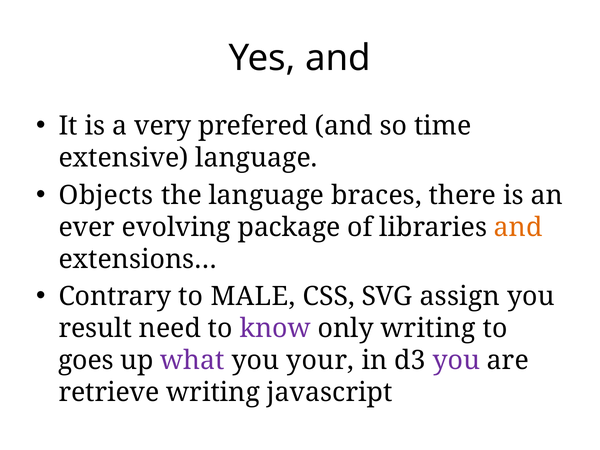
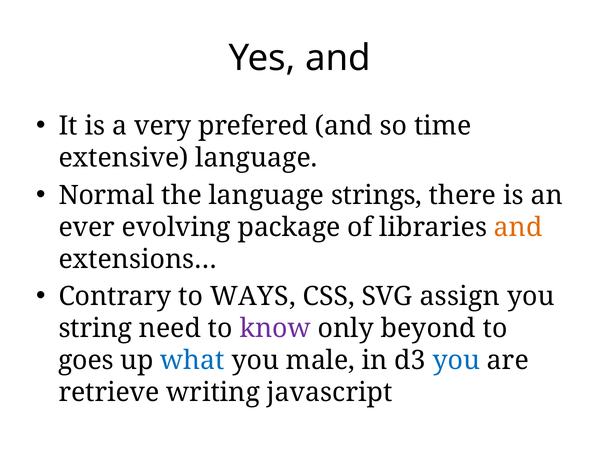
Objects: Objects -> Normal (106, 195)
braces: braces -> strings (377, 195)
MALE: MALE -> WAYS (253, 297)
result: result -> string (95, 329)
only writing: writing -> beyond (428, 329)
what colour: purple -> blue (192, 361)
your: your -> male (320, 361)
you colour: purple -> blue (456, 361)
